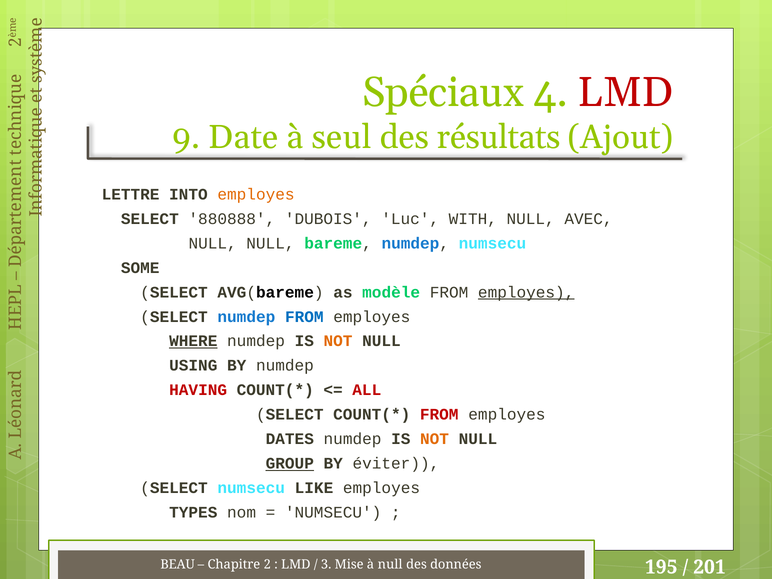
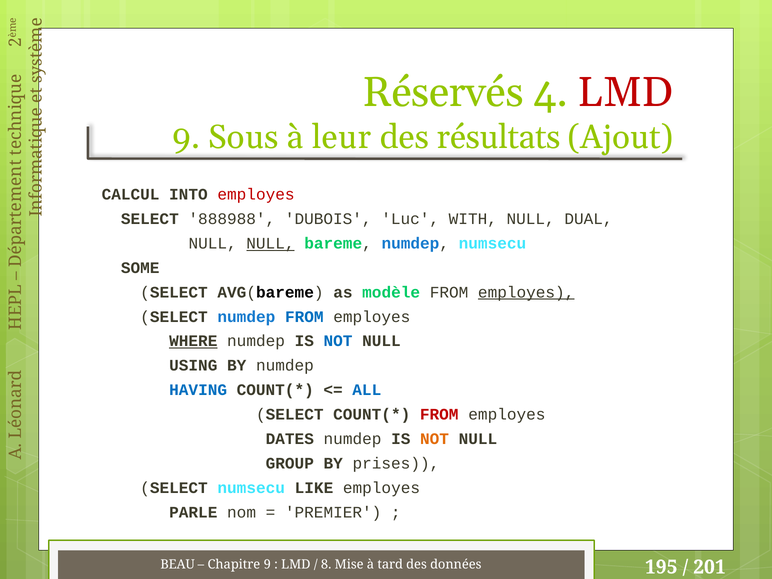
Spéciaux: Spéciaux -> Réservés (443, 93)
Date: Date -> Sous (243, 137)
seul: seul -> leur (342, 137)
LETTRE: LETTRE -> CALCUL (131, 195)
employes colour: orange -> red (256, 195)
880888: 880888 -> 888988 (232, 219)
AVEC: AVEC -> DUAL (588, 219)
NULL underline: none -> present (270, 243)
NOT colour: orange -> blue (338, 341)
HAVING colour: red -> blue (198, 390)
ALL colour: red -> blue (367, 390)
GROUP underline: present -> none (290, 463)
éviter: éviter -> prises (396, 463)
TYPES: TYPES -> PARLE (193, 512)
NUMSECU: NUMSECU -> PREMIER (333, 512)
Chapitre 2: 2 -> 9 (267, 564)
3: 3 -> 8 (326, 564)
à null: null -> tard (390, 564)
